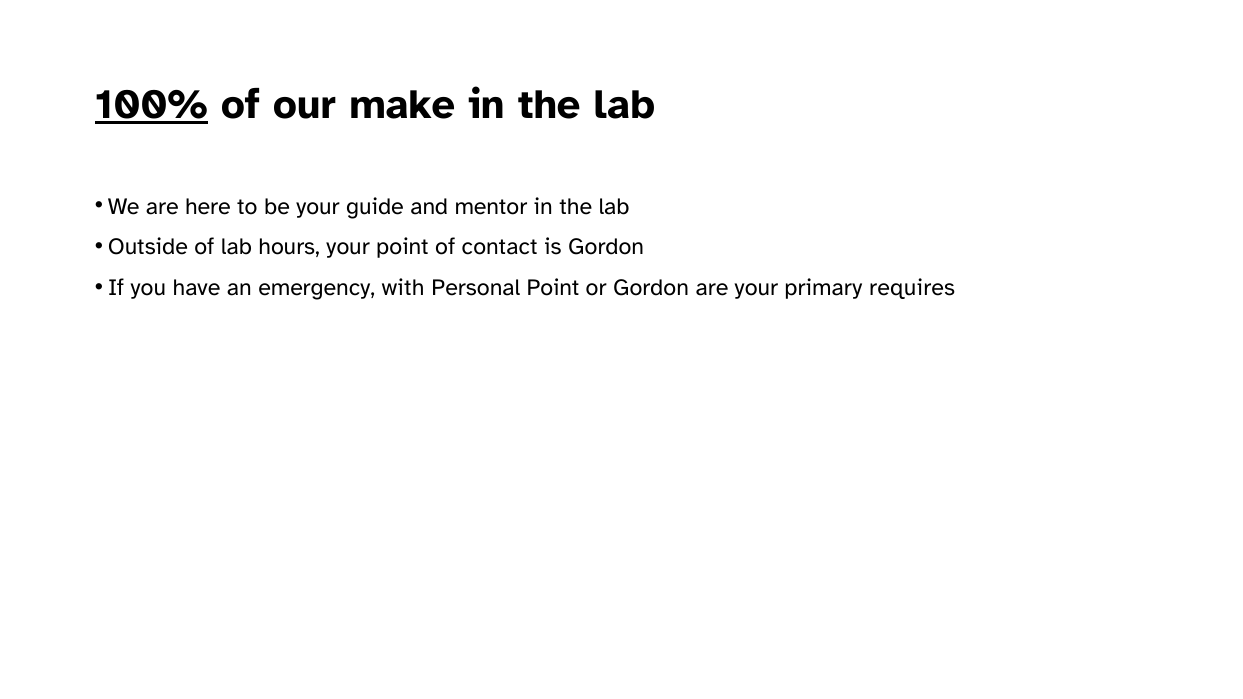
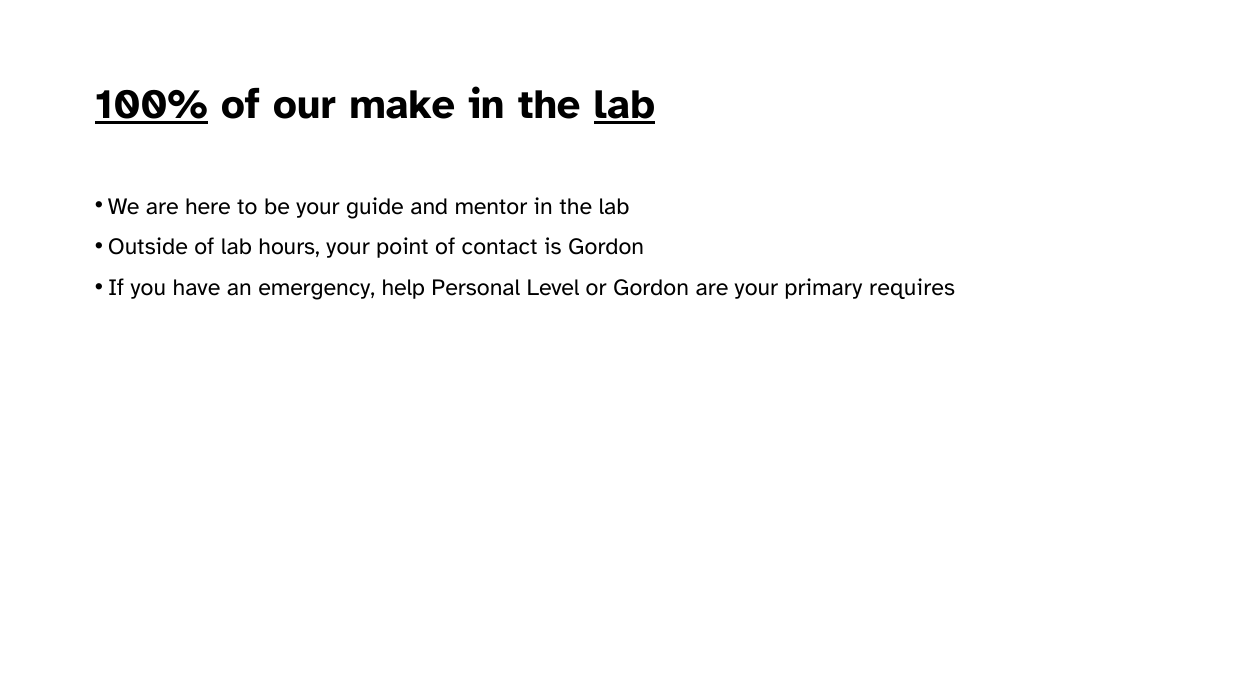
lab underline: none -> present (624, 105)
with: with -> help (403, 288)
Personal Point: Point -> Level (553, 288)
